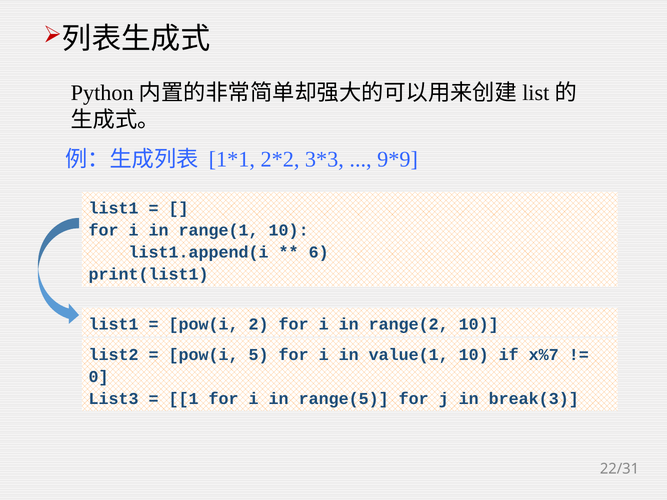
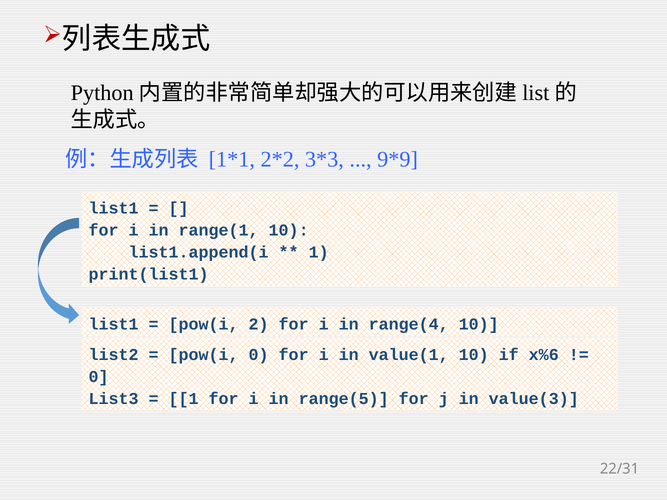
6: 6 -> 1 (319, 253)
range(2: range(2 -> range(4 (409, 324)
pow(i 5: 5 -> 0 (259, 355)
x%7: x%7 -> x%6 (544, 355)
break(3: break(3 -> value(3 (534, 399)
